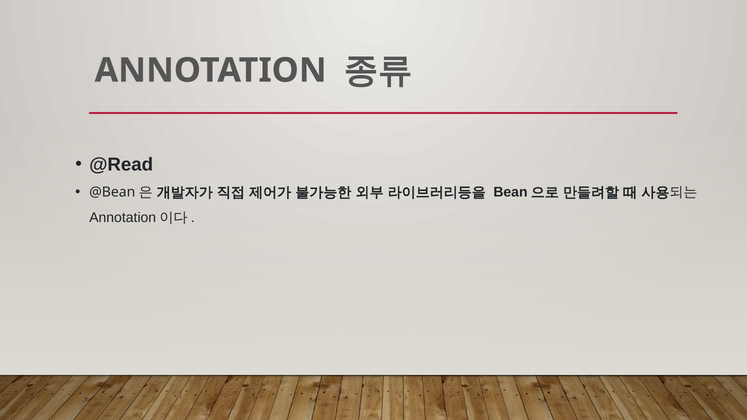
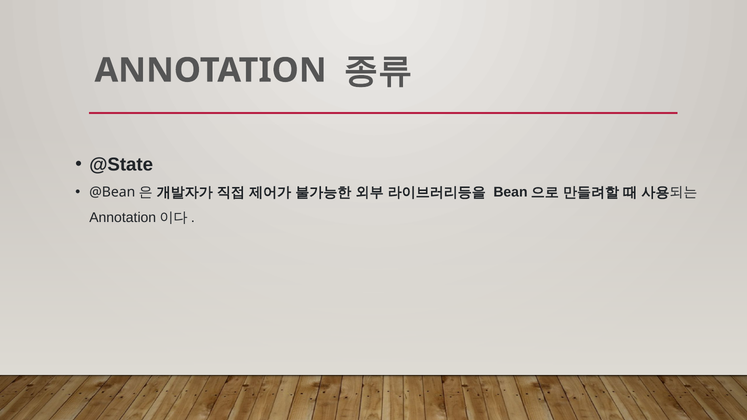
@Read: @Read -> @State (121, 165)
